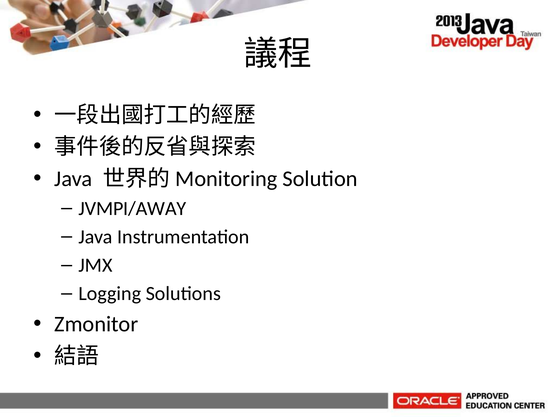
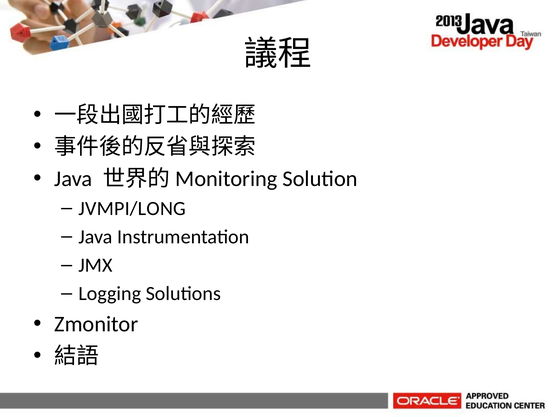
JVMPI/AWAY: JVMPI/AWAY -> JVMPI/LONG (132, 208)
